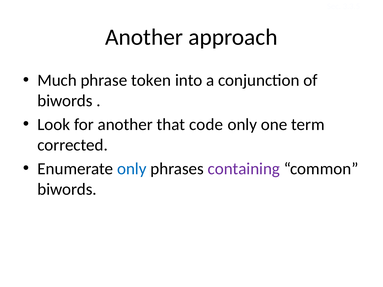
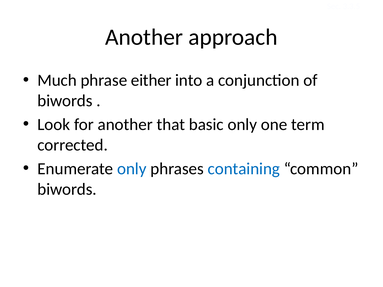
token: token -> either (151, 80)
code: code -> basic (206, 125)
containing colour: purple -> blue (244, 169)
